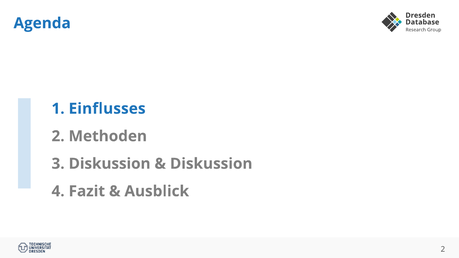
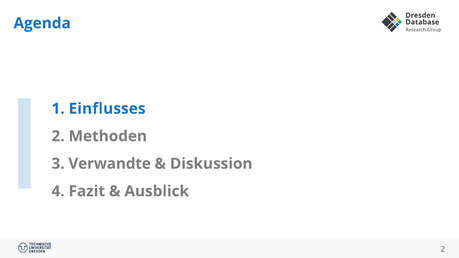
3 Diskussion: Diskussion -> Verwandte (110, 164)
